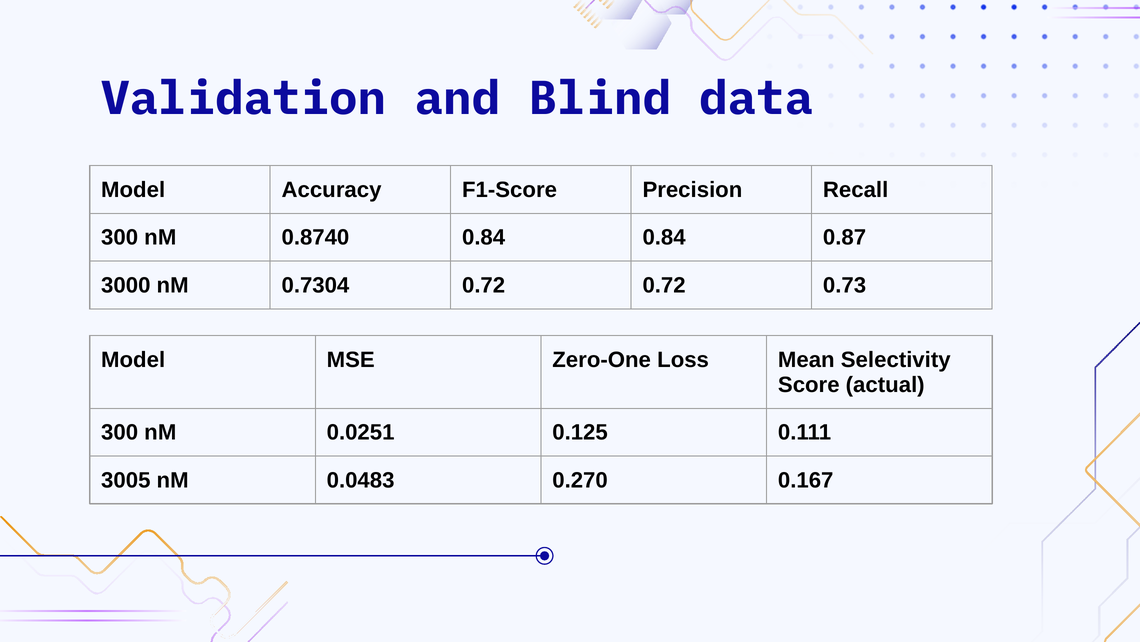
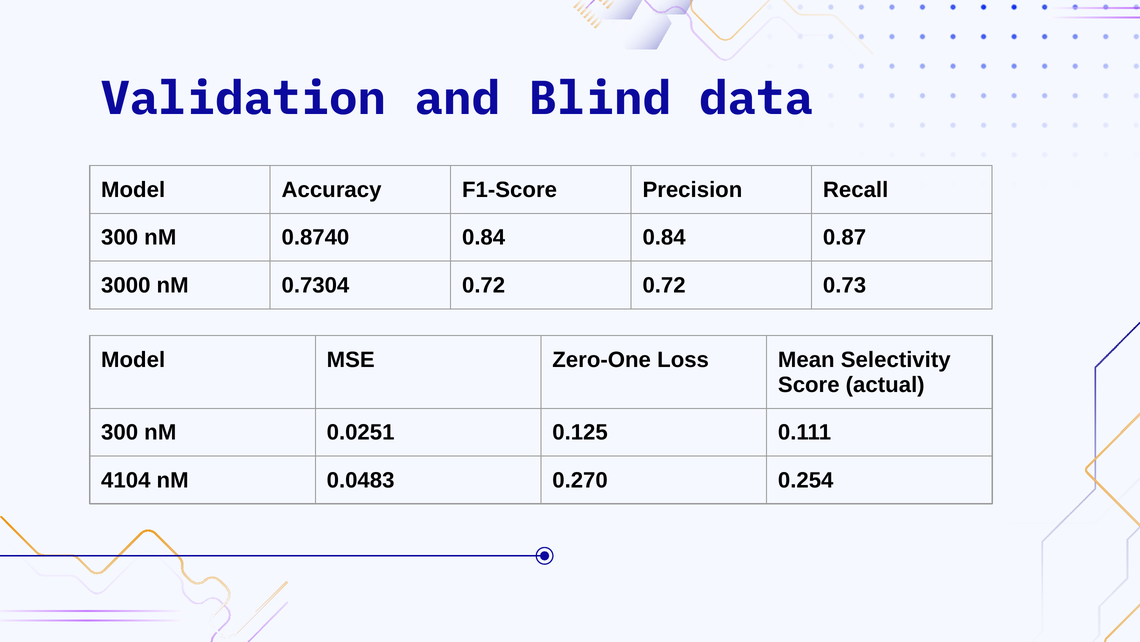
3005: 3005 -> 4104 (126, 480)
0.167: 0.167 -> 0.254 (806, 480)
